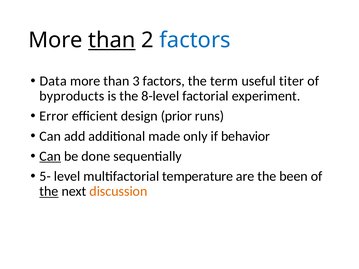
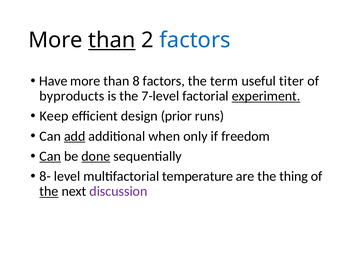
Data: Data -> Have (53, 81)
3: 3 -> 8 (136, 81)
8-level: 8-level -> 7-level (160, 96)
experiment underline: none -> present (266, 96)
Error: Error -> Keep (54, 116)
add underline: none -> present (75, 136)
made: made -> when (164, 136)
behavior: behavior -> freedom (246, 136)
done underline: none -> present (96, 156)
5-: 5- -> 8- (45, 176)
been: been -> thing (294, 176)
discussion colour: orange -> purple (118, 191)
